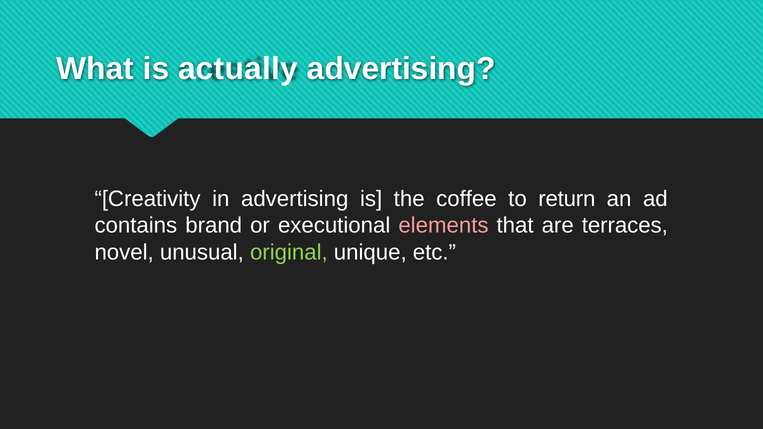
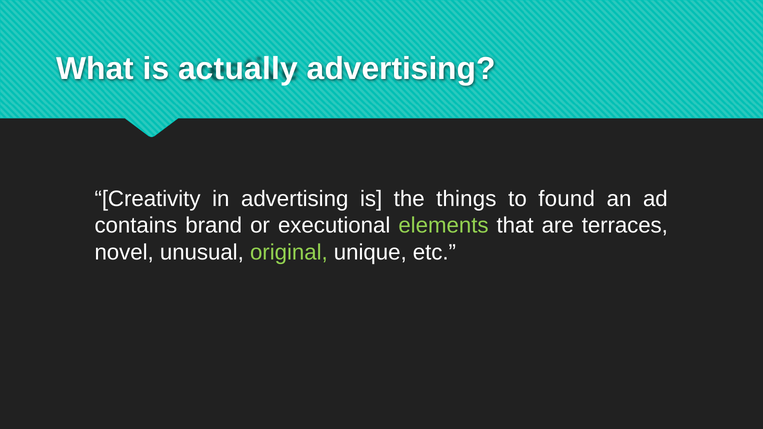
coffee: coffee -> things (466, 199)
return: return -> found (567, 199)
elements colour: pink -> light green (443, 226)
